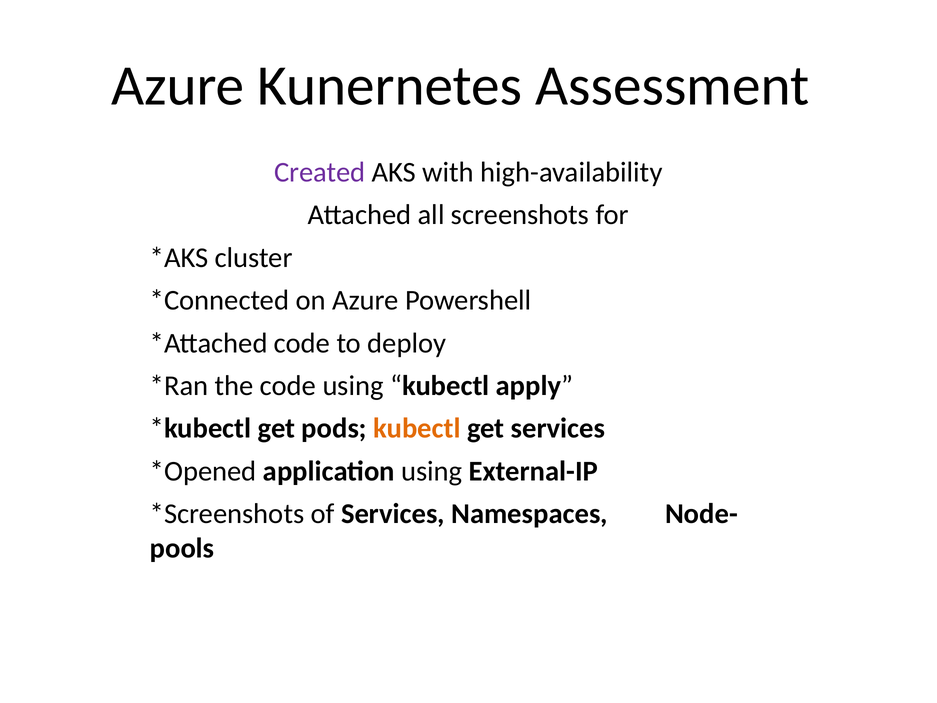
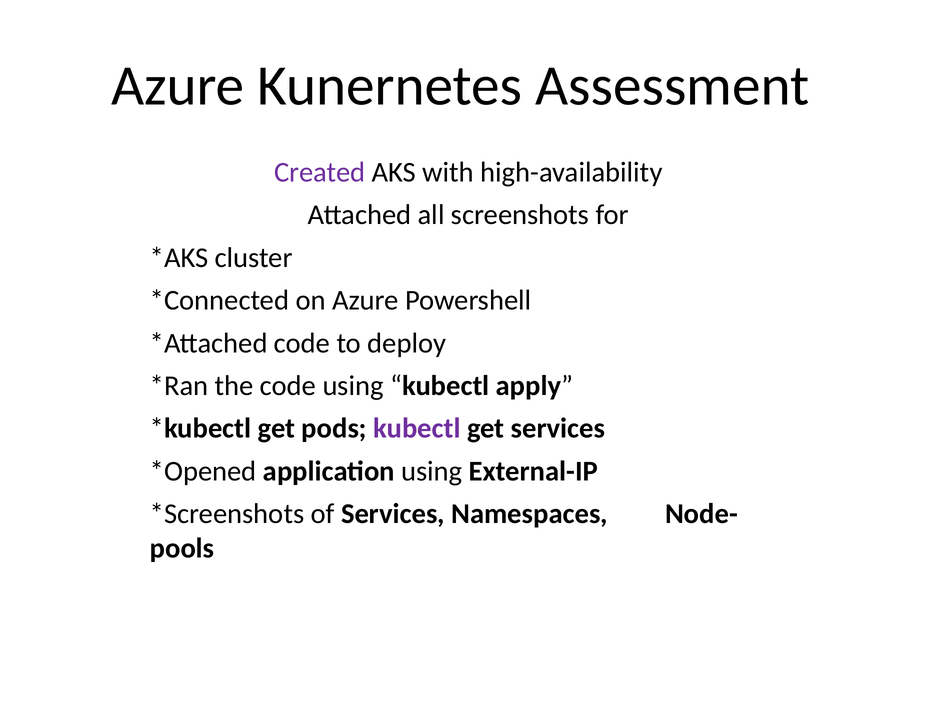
kubectl colour: orange -> purple (417, 428)
